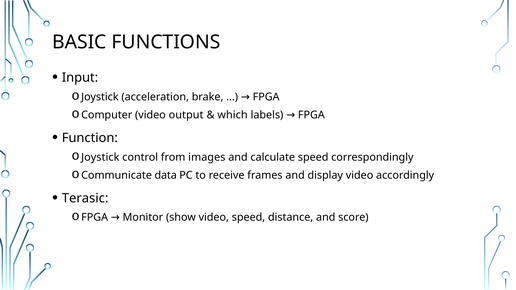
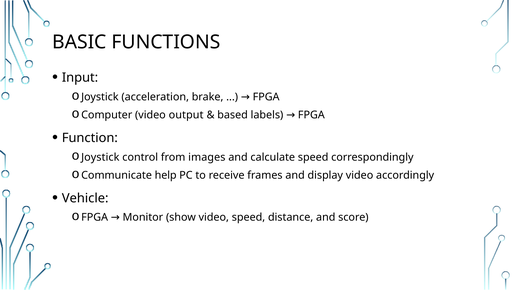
which: which -> based (233, 115)
data: data -> help (166, 175)
Terasic: Terasic -> Vehicle (85, 198)
